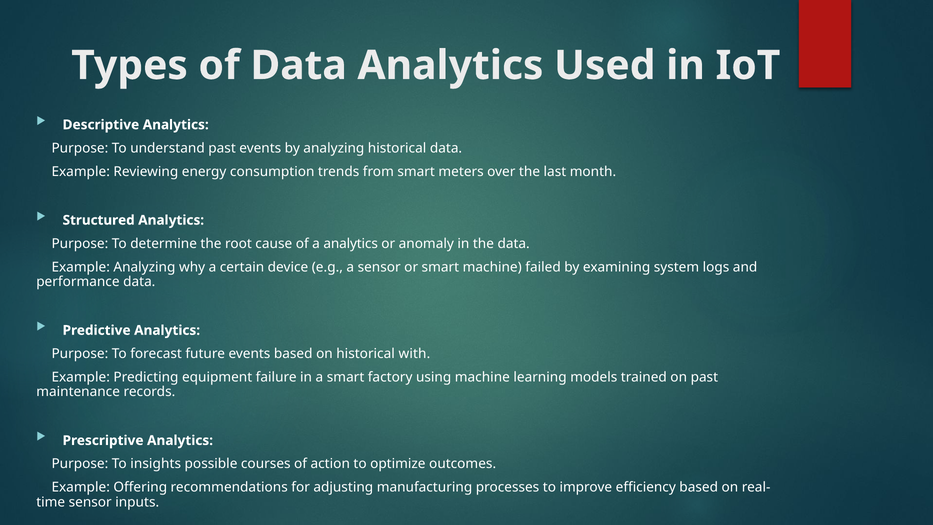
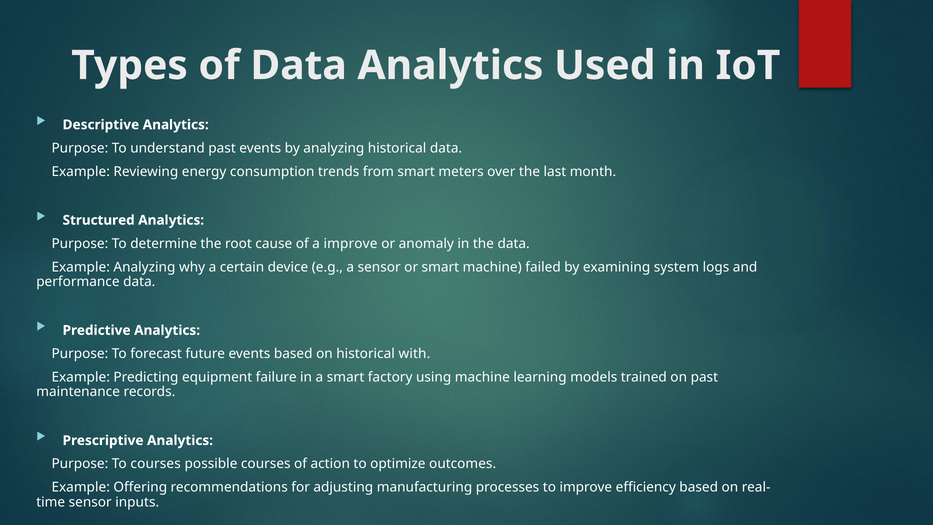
a analytics: analytics -> improve (351, 244)
To insights: insights -> courses (156, 464)
